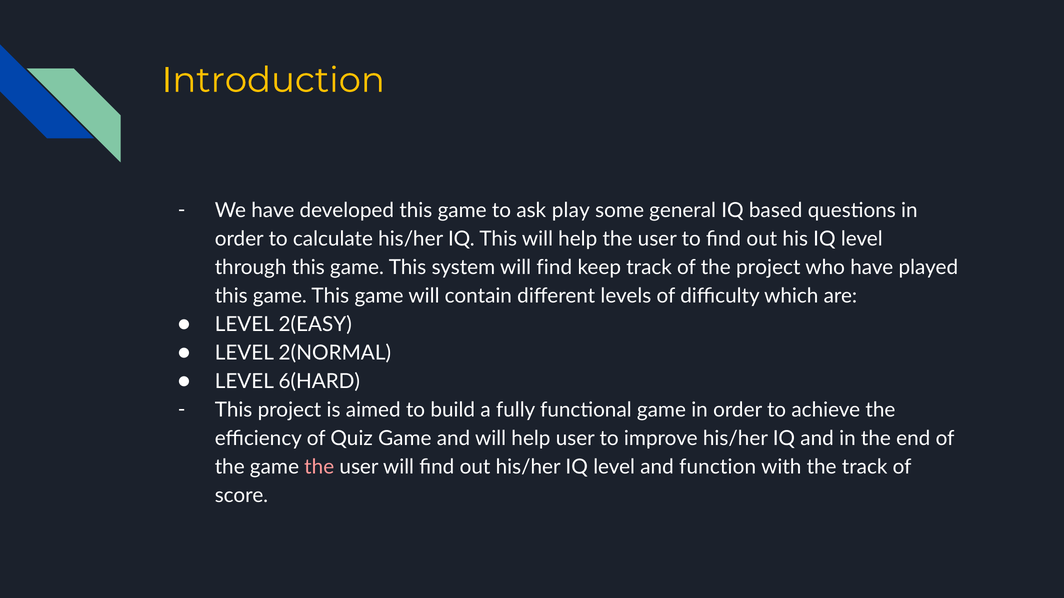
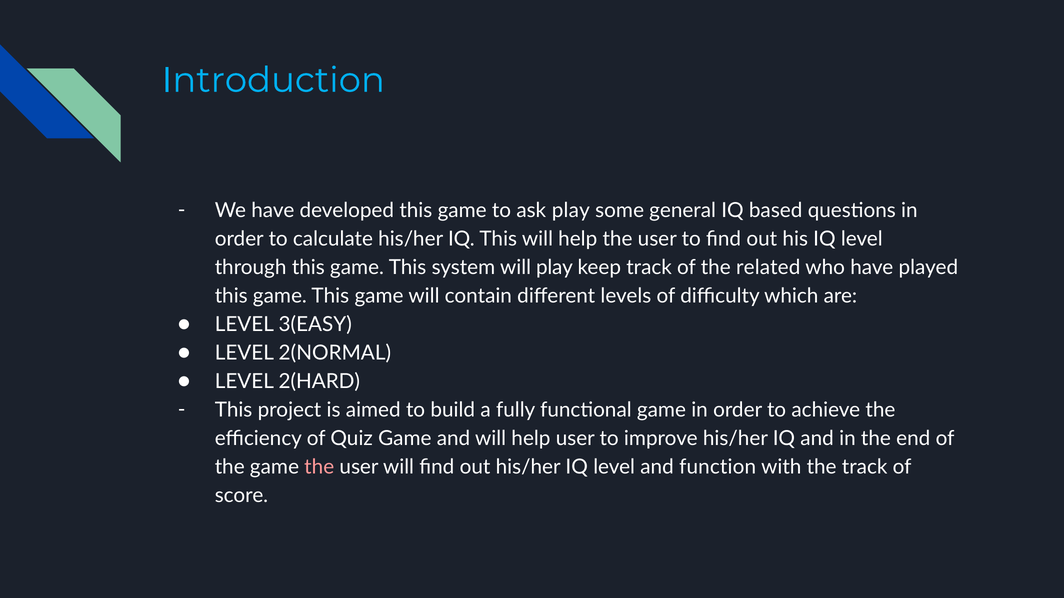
Introduction colour: yellow -> light blue (273, 80)
system will find: find -> play (554, 268)
the project: project -> related (768, 268)
2(EASY: 2(EASY -> 3(EASY (315, 325)
6(HARD: 6(HARD -> 2(HARD (319, 382)
